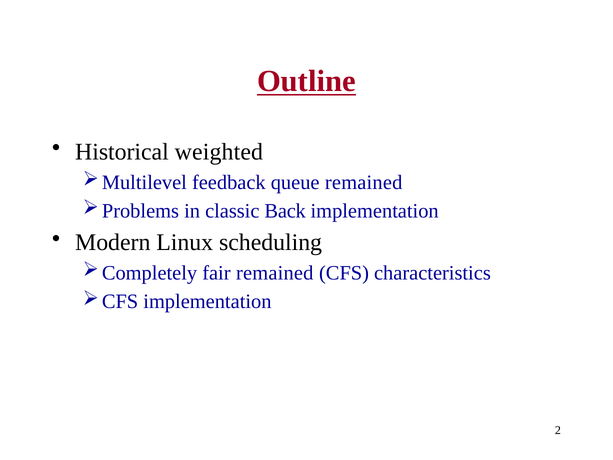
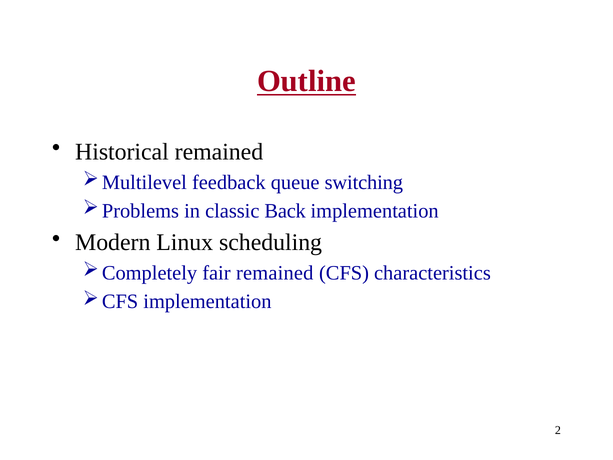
Historical weighted: weighted -> remained (219, 152)
queue remained: remained -> switching (364, 182)
